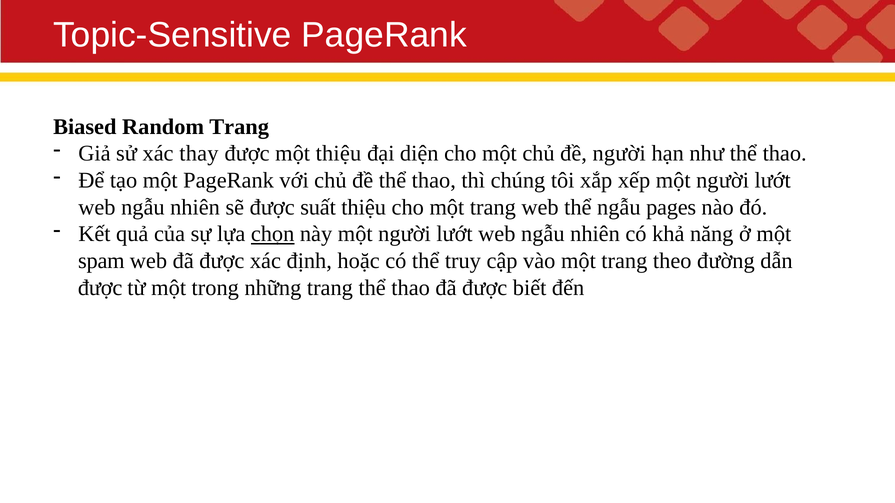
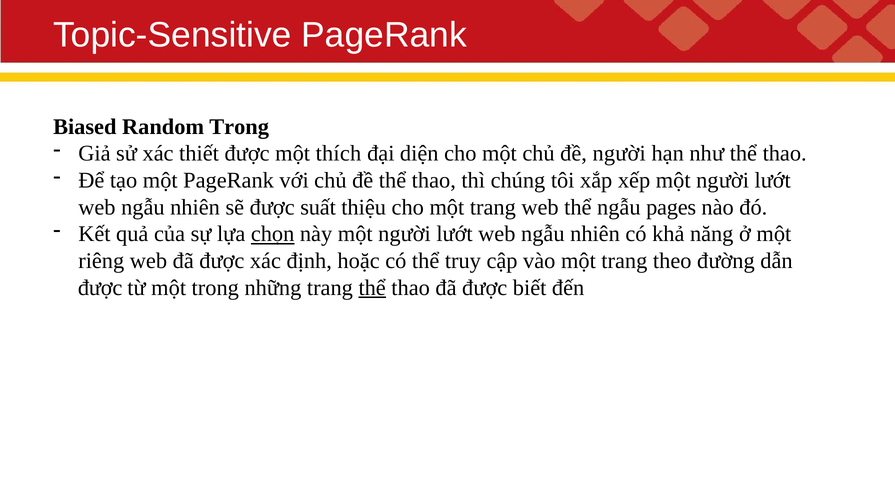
Random Trang: Trang -> Trong (239, 127)
thay: thay -> thiết (199, 154)
một thiệu: thiệu -> thích (338, 154)
spam: spam -> riêng (101, 261)
thể underline: none -> present (372, 288)
